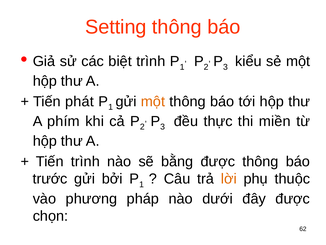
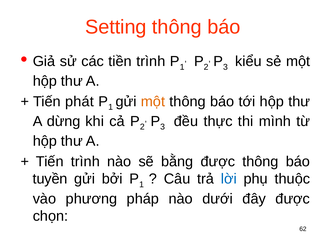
biệt: biệt -> tiền (120, 61)
phím: phím -> dừng (64, 121)
miền: miền -> mình (275, 121)
trước: trước -> tuyền (50, 179)
lời colour: orange -> blue (229, 179)
